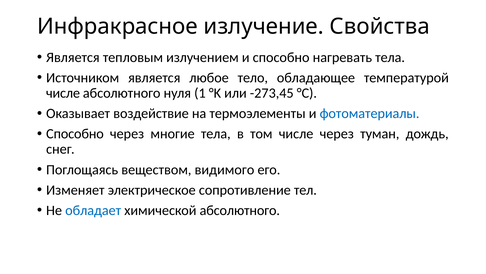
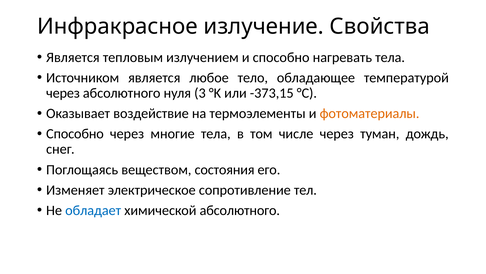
числе: числе -> через (63, 93)
1: 1 -> 3 (200, 93)
-273,45: -273,45 -> -373,15 (272, 93)
фотоматериалы colour: blue -> orange (370, 113)
видимого: видимого -> состояния (225, 169)
